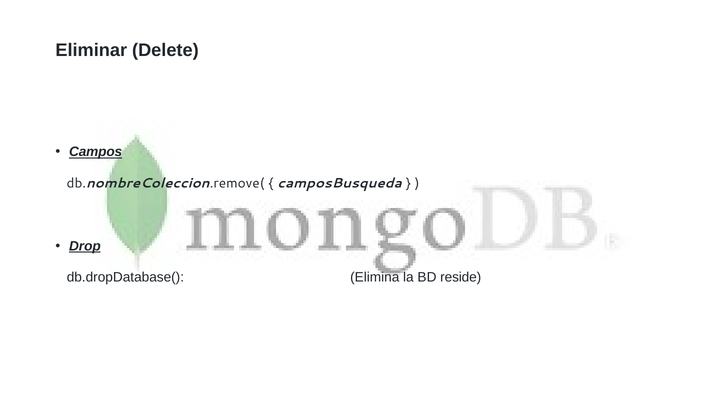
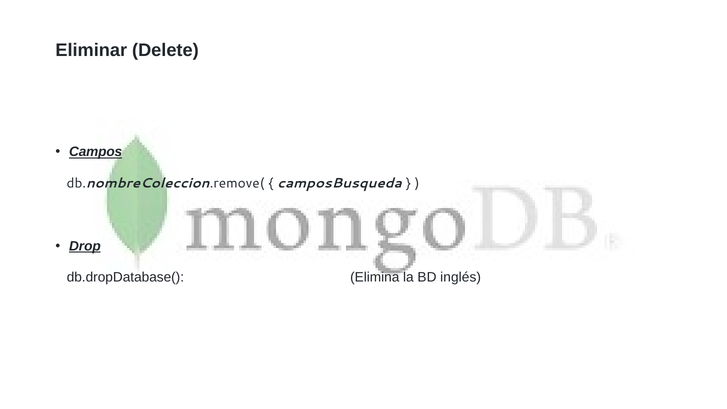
reside: reside -> inglés (461, 277)
